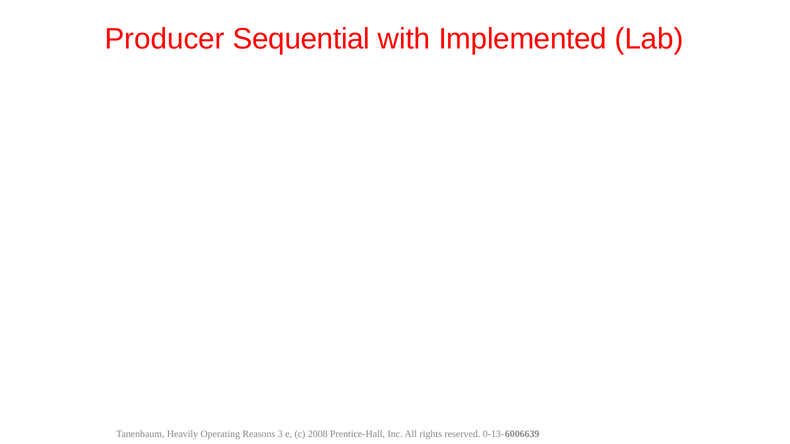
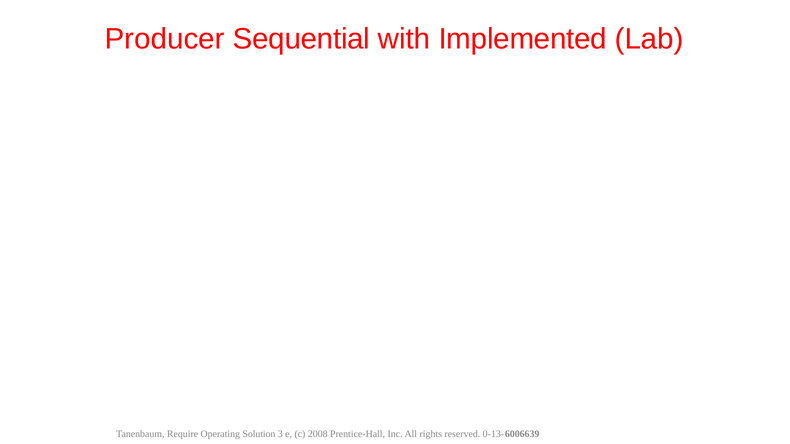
Heavily: Heavily -> Require (183, 434)
Reasons: Reasons -> Solution (259, 434)
